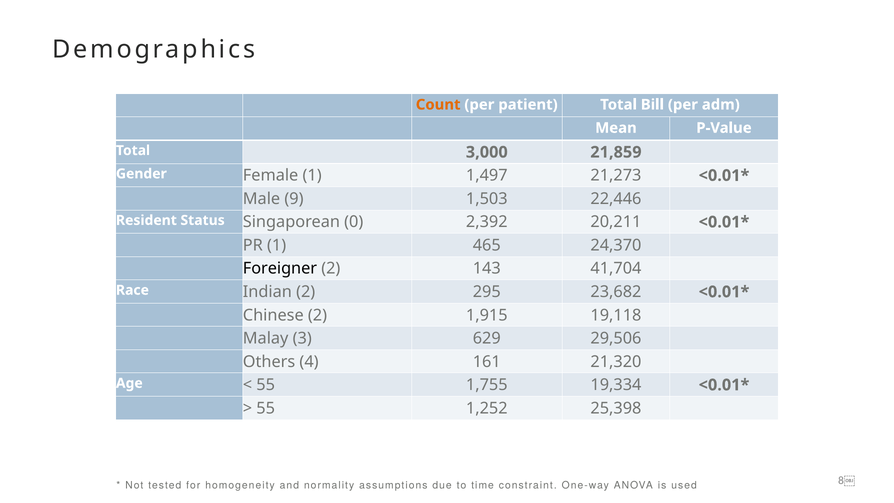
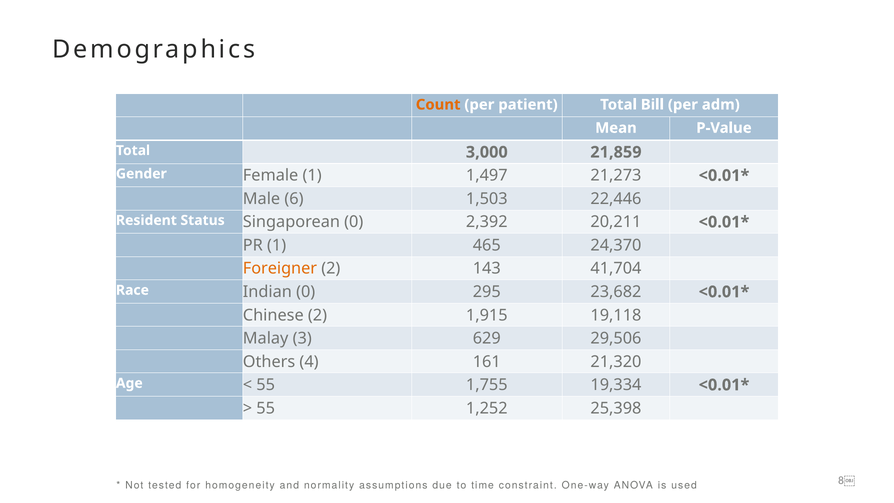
9: 9 -> 6 (294, 199)
Foreigner colour: black -> orange (280, 269)
Indian 2: 2 -> 0 (306, 292)
